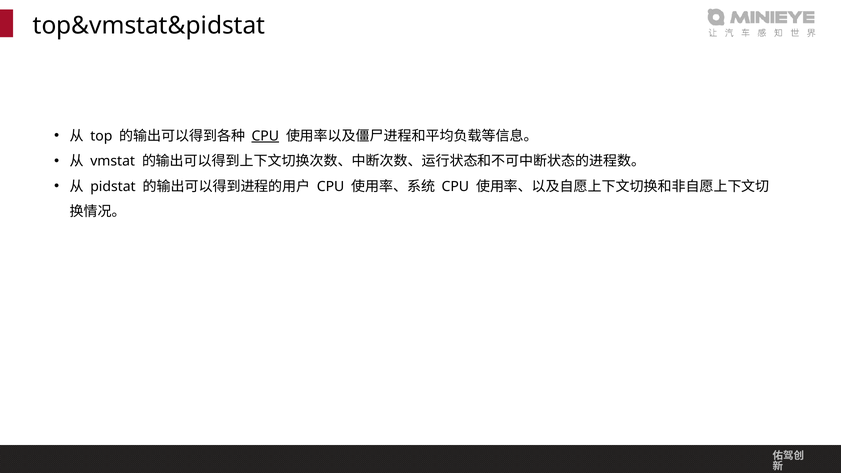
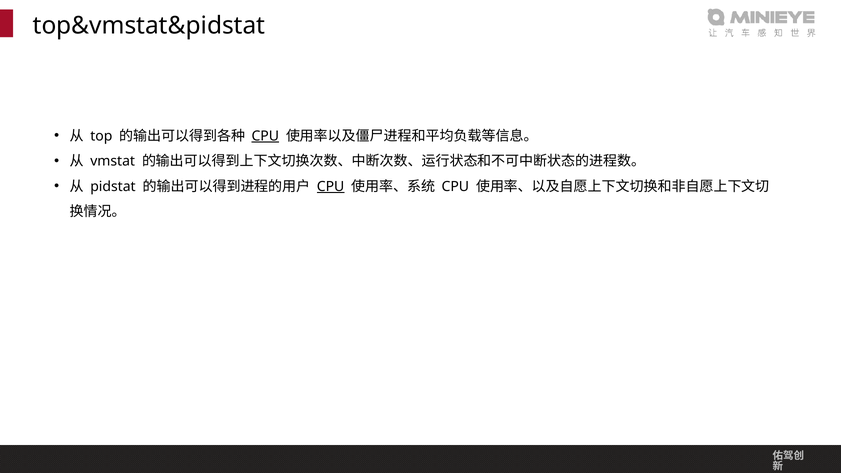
CPU underline: none -> present (331, 186)
